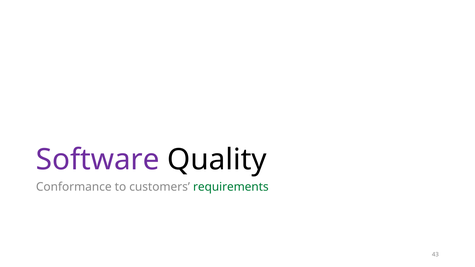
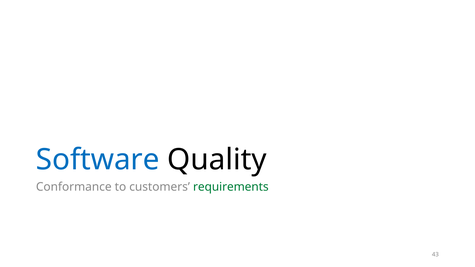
Software colour: purple -> blue (98, 160)
